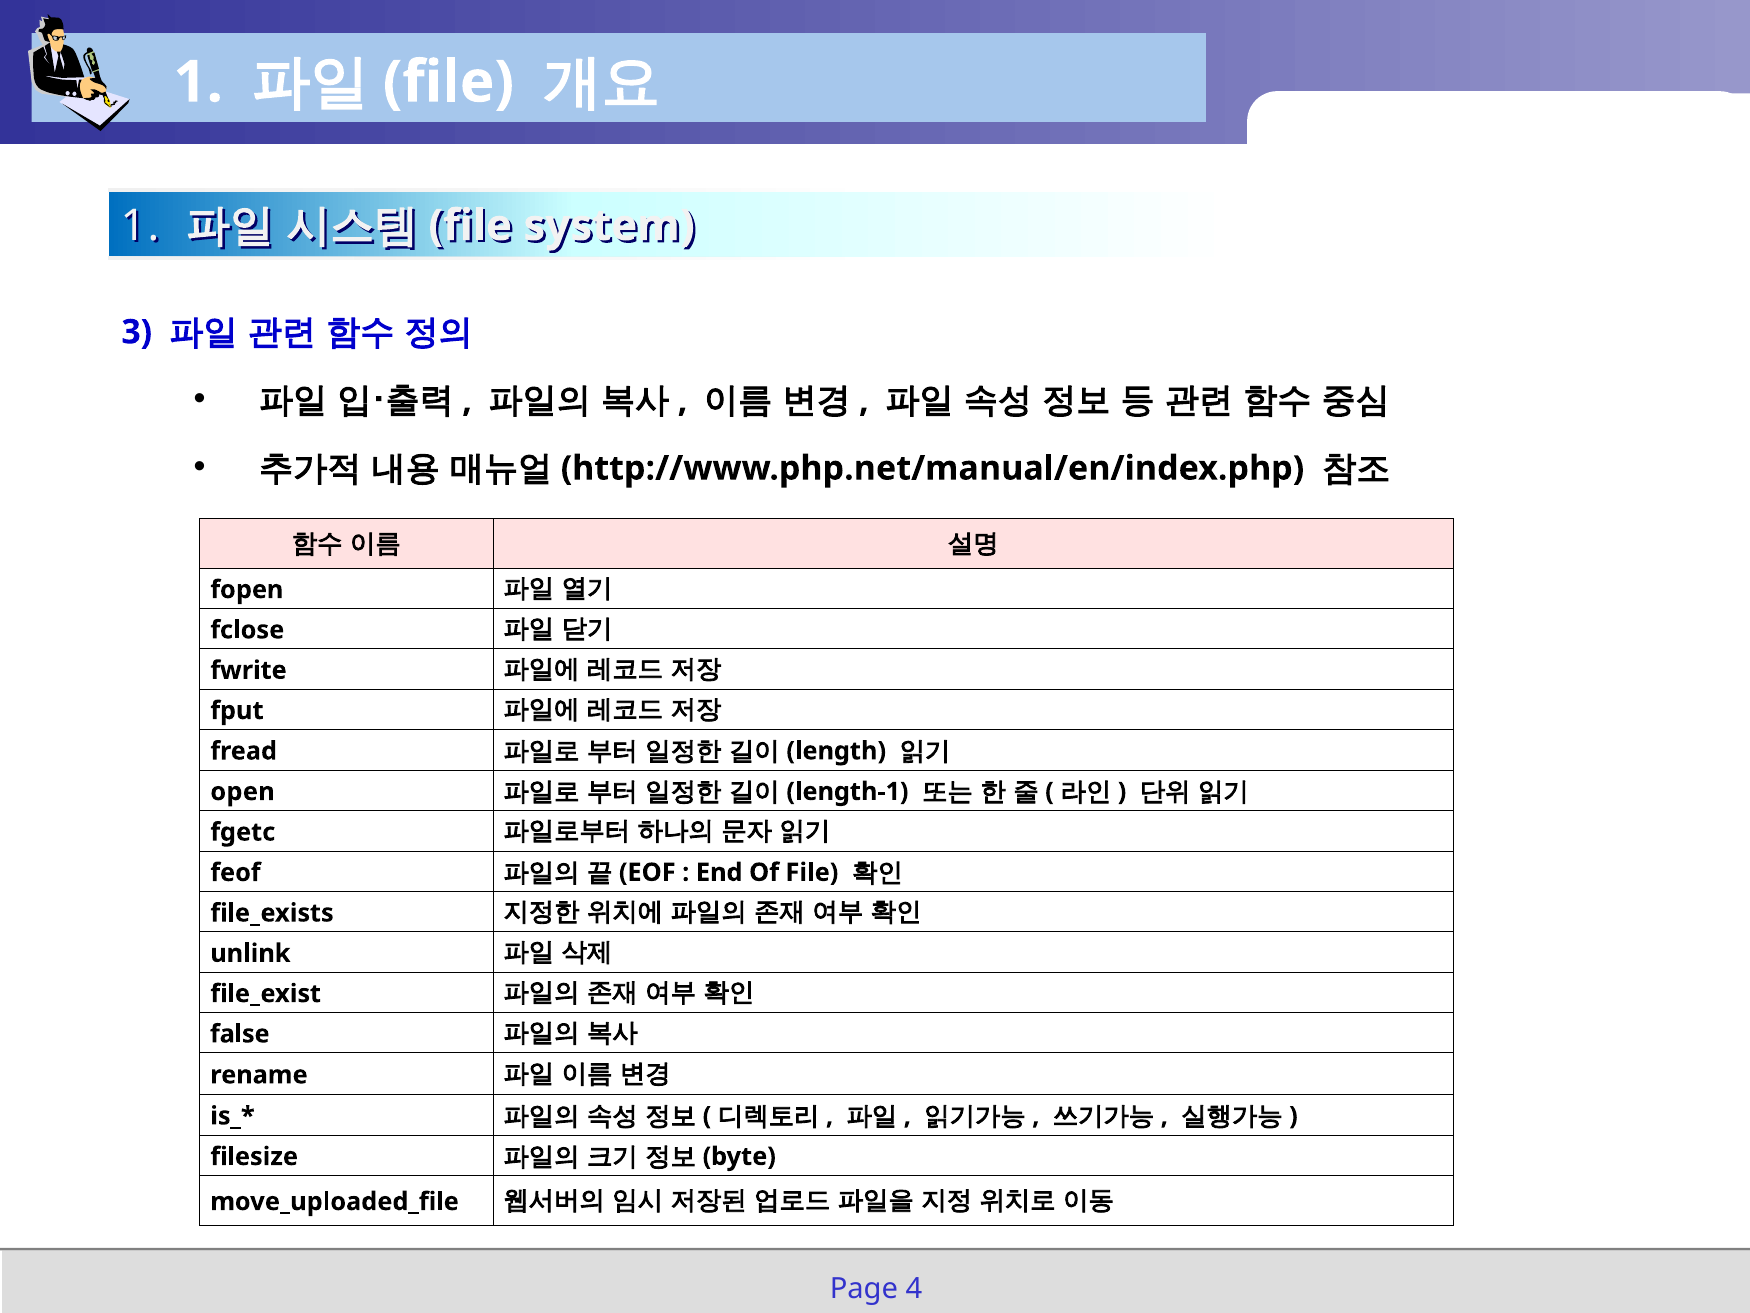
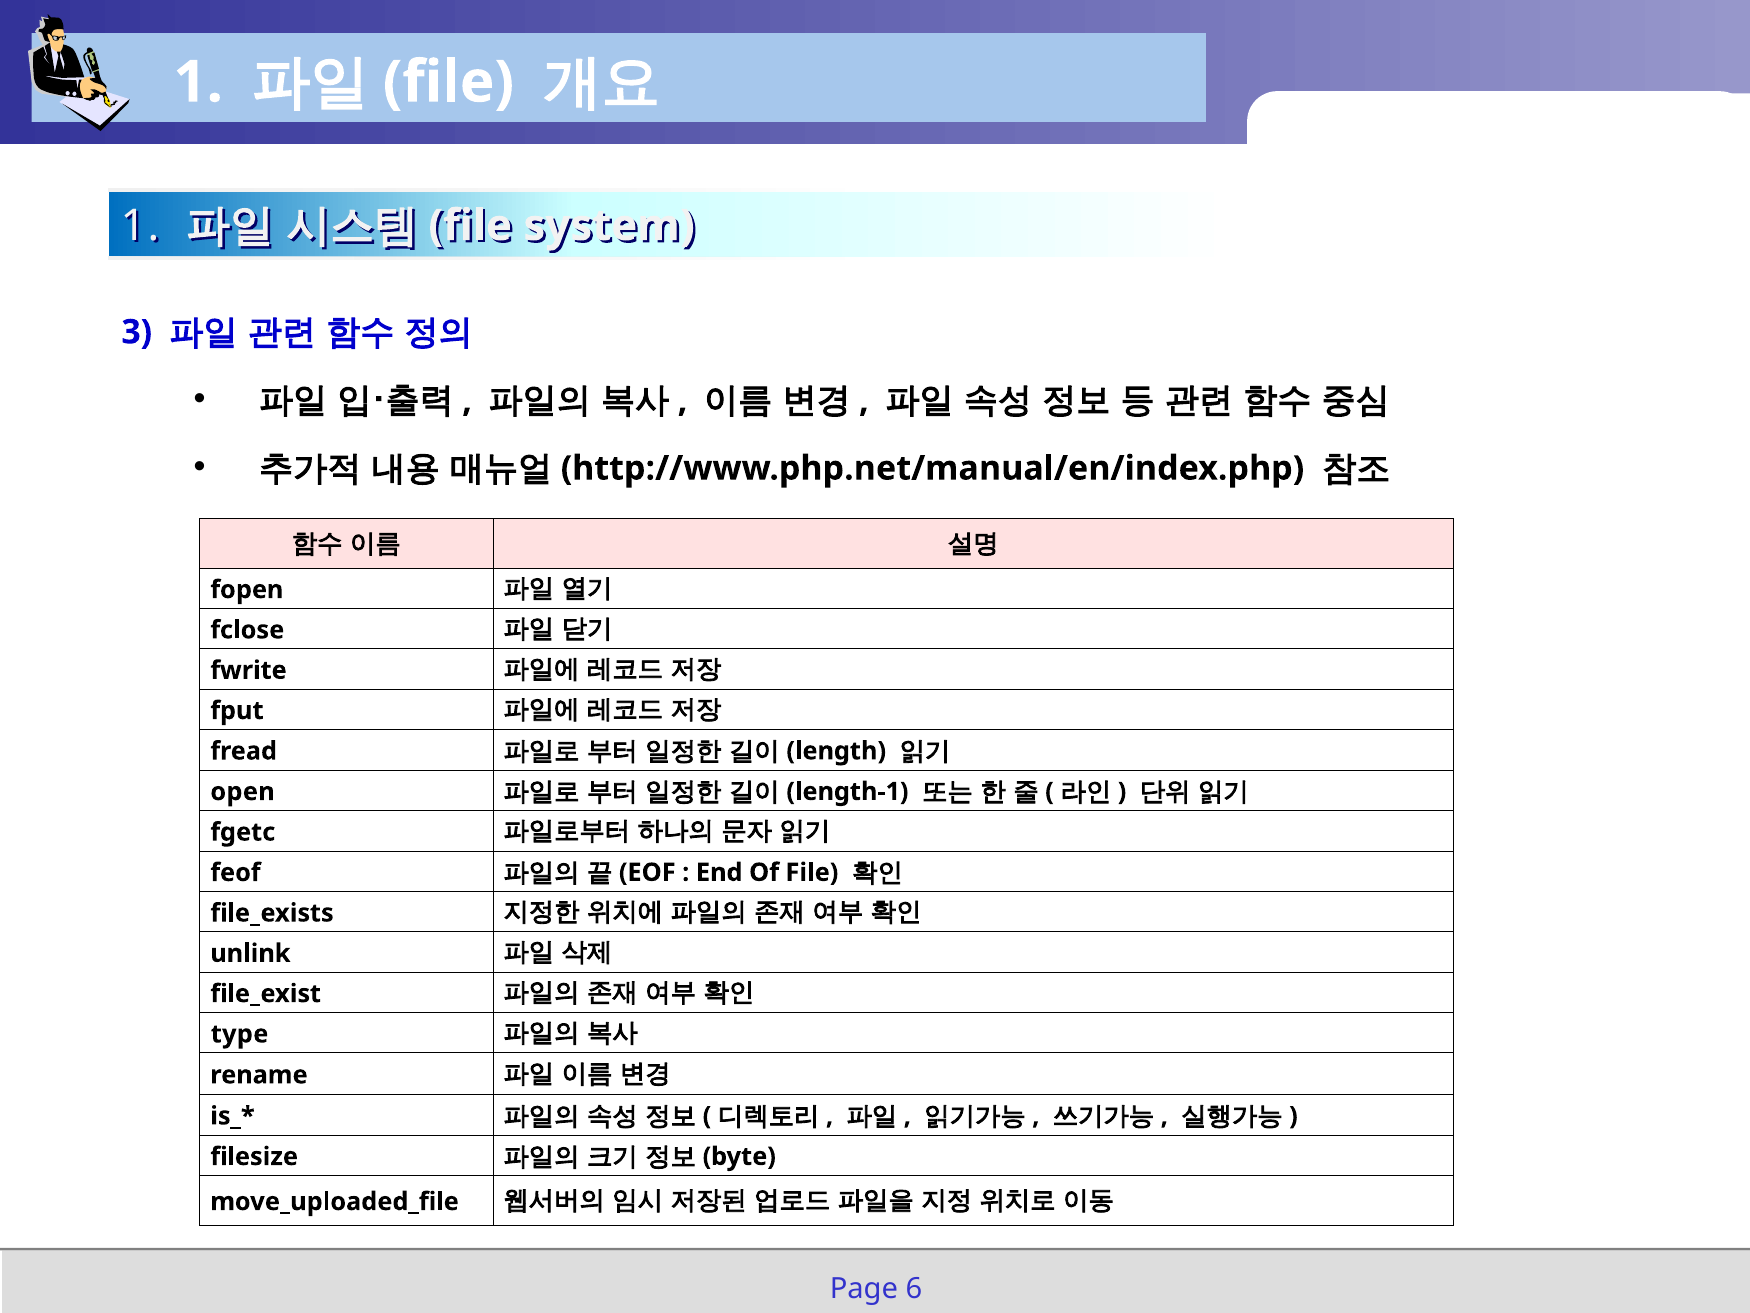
false: false -> type (240, 1034)
4: 4 -> 6 (914, 1288)
